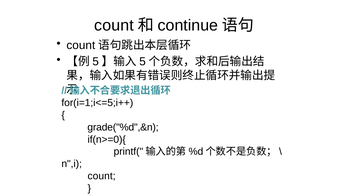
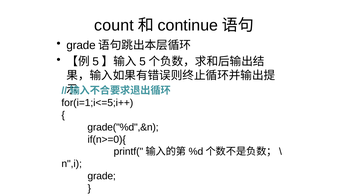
count: count -> grade (81, 45)
count: count -> grade (102, 176)
